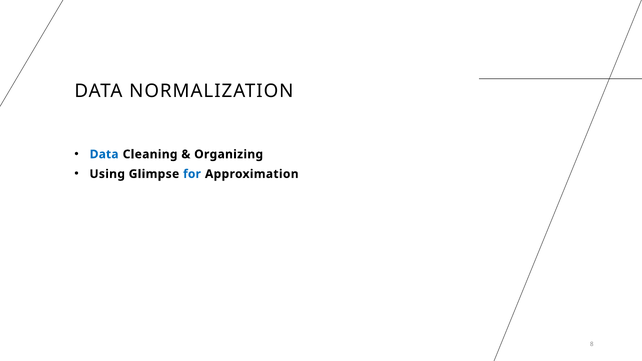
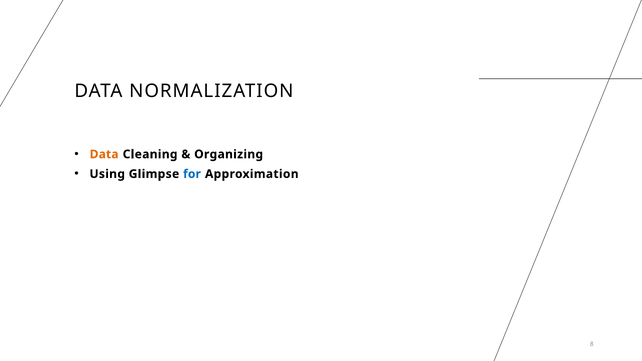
Data colour: blue -> orange (104, 154)
